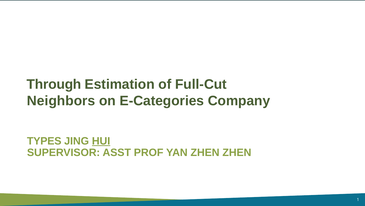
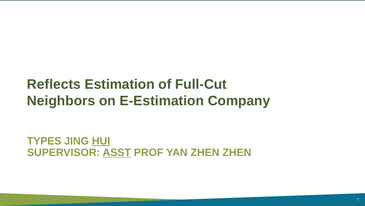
Through: Through -> Reflects (54, 84)
E-Categories: E-Categories -> E-Estimation (162, 101)
ASST underline: none -> present (117, 152)
